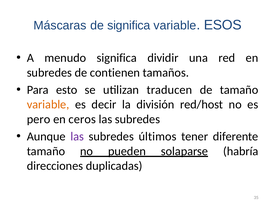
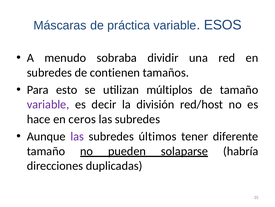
de significa: significa -> práctica (129, 25)
menudo significa: significa -> sobraba (117, 58)
traducen: traducen -> múltiplos (169, 89)
variable colour: orange -> purple (48, 104)
pero: pero -> hace (39, 119)
